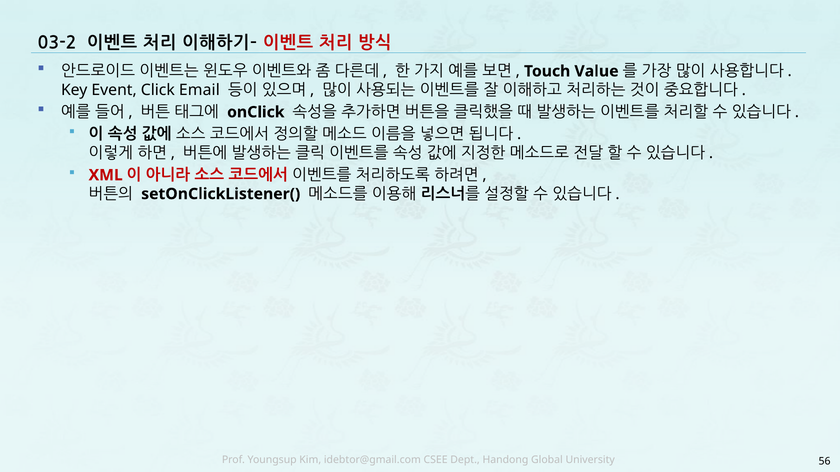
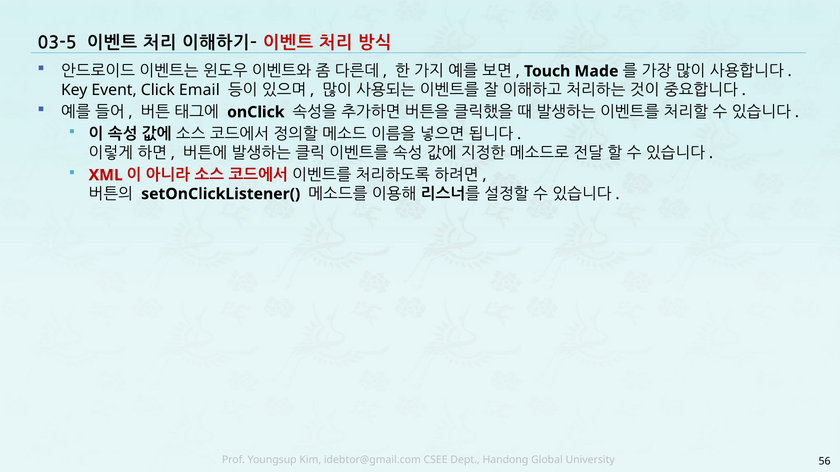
03-2: 03-2 -> 03-5 (57, 43)
Value: Value -> Made (596, 71)
